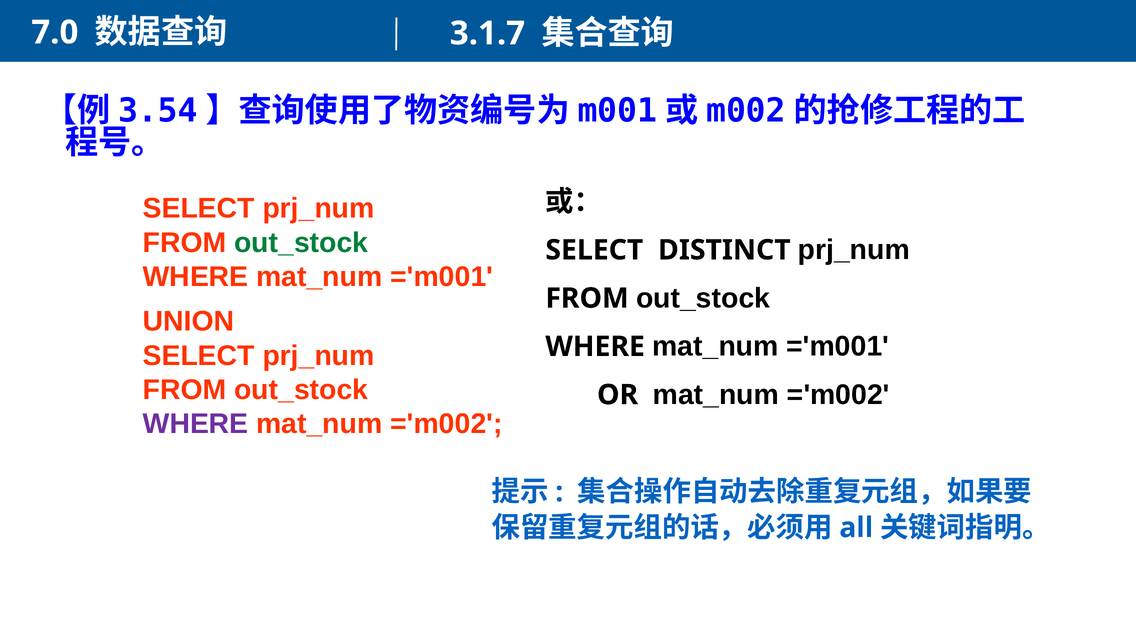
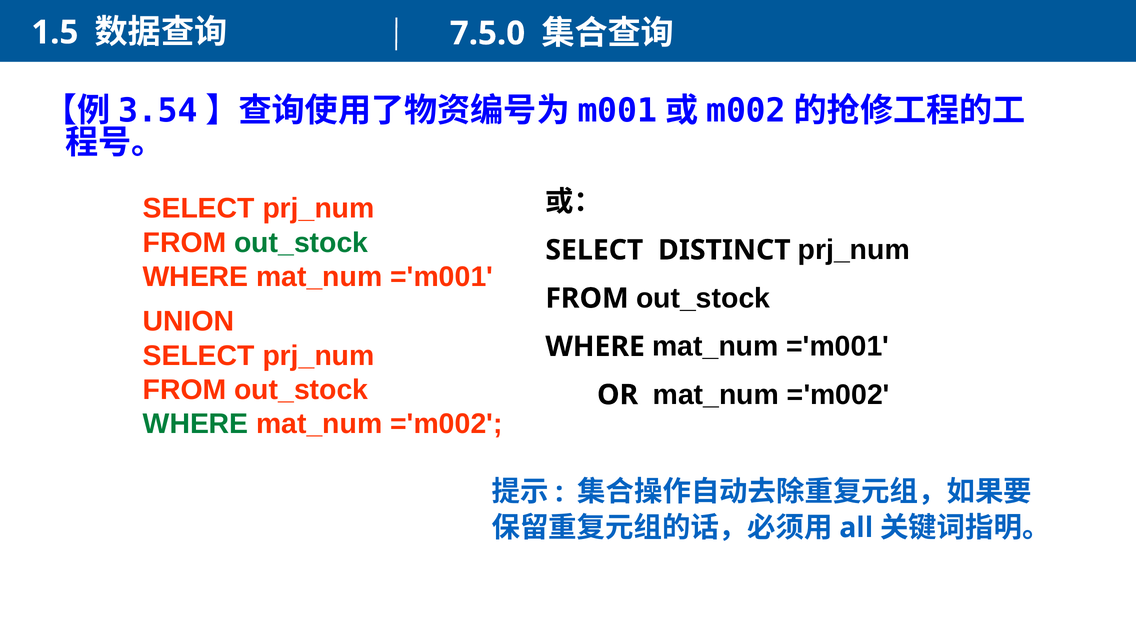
7.0: 7.0 -> 1.5 (55, 32)
3.1.7: 3.1.7 -> 7.5.0 (487, 33)
WHERE colour: purple -> green (196, 424)
